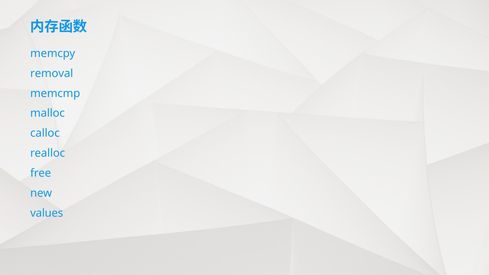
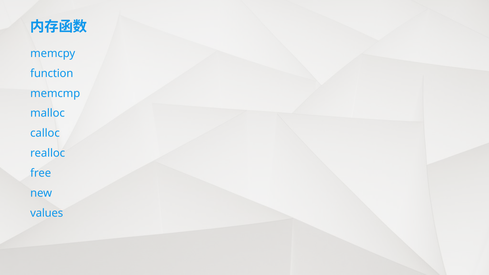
removal: removal -> function (52, 73)
